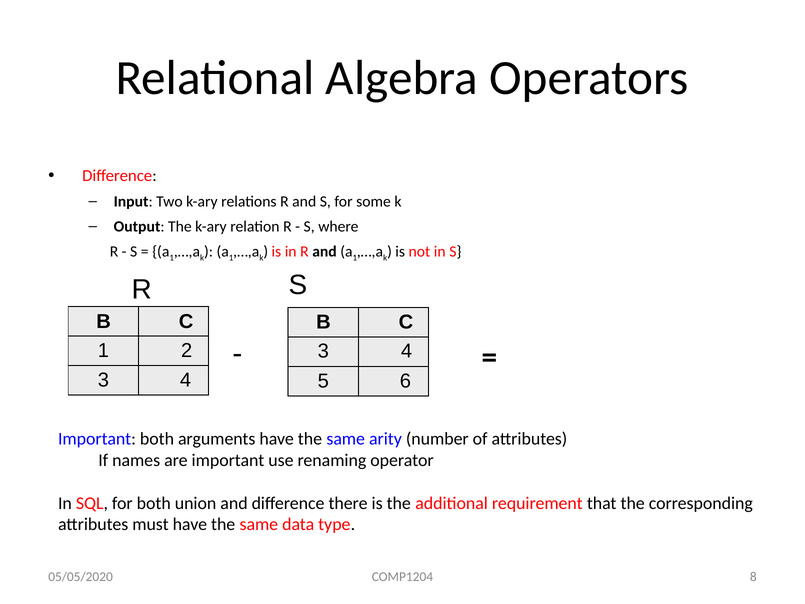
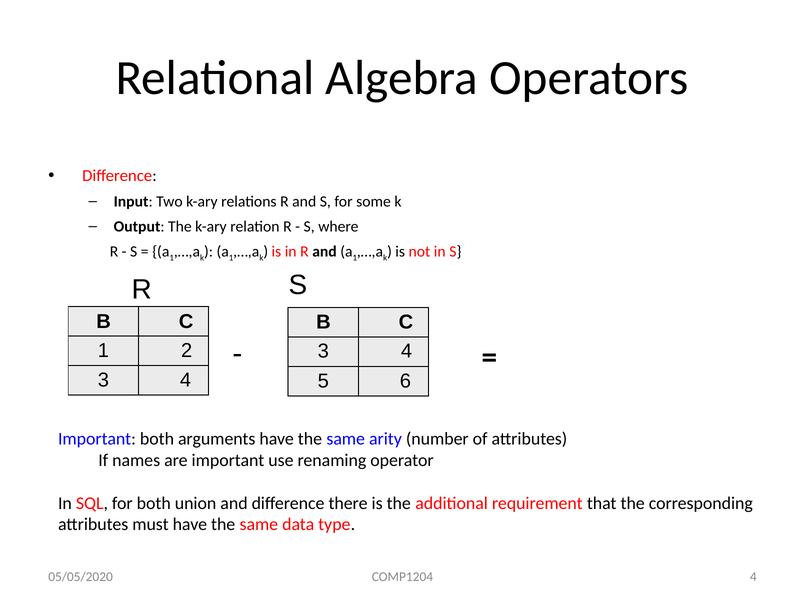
COMP1204 8: 8 -> 4 (753, 576)
